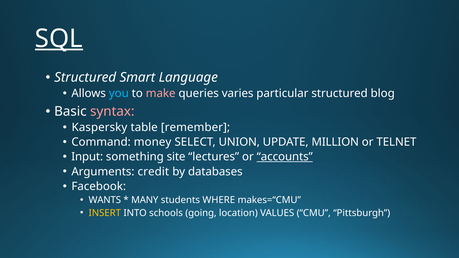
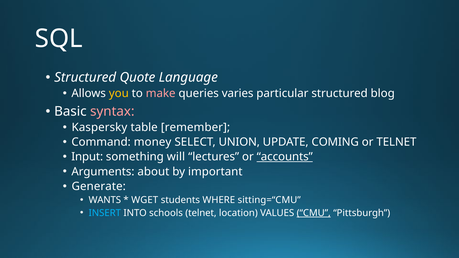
SQL underline: present -> none (59, 39)
Smart: Smart -> Quote (137, 78)
you colour: light blue -> yellow (119, 93)
MILLION: MILLION -> COMING (335, 142)
site: site -> will (176, 157)
credit: credit -> about (153, 172)
databases: databases -> important (215, 172)
Facebook: Facebook -> Generate (99, 187)
MANY: MANY -> WGET (145, 200)
makes=“CMU: makes=“CMU -> sitting=“CMU (269, 200)
INSERT colour: yellow -> light blue (105, 213)
schools going: going -> telnet (201, 213)
CMU underline: none -> present (314, 213)
